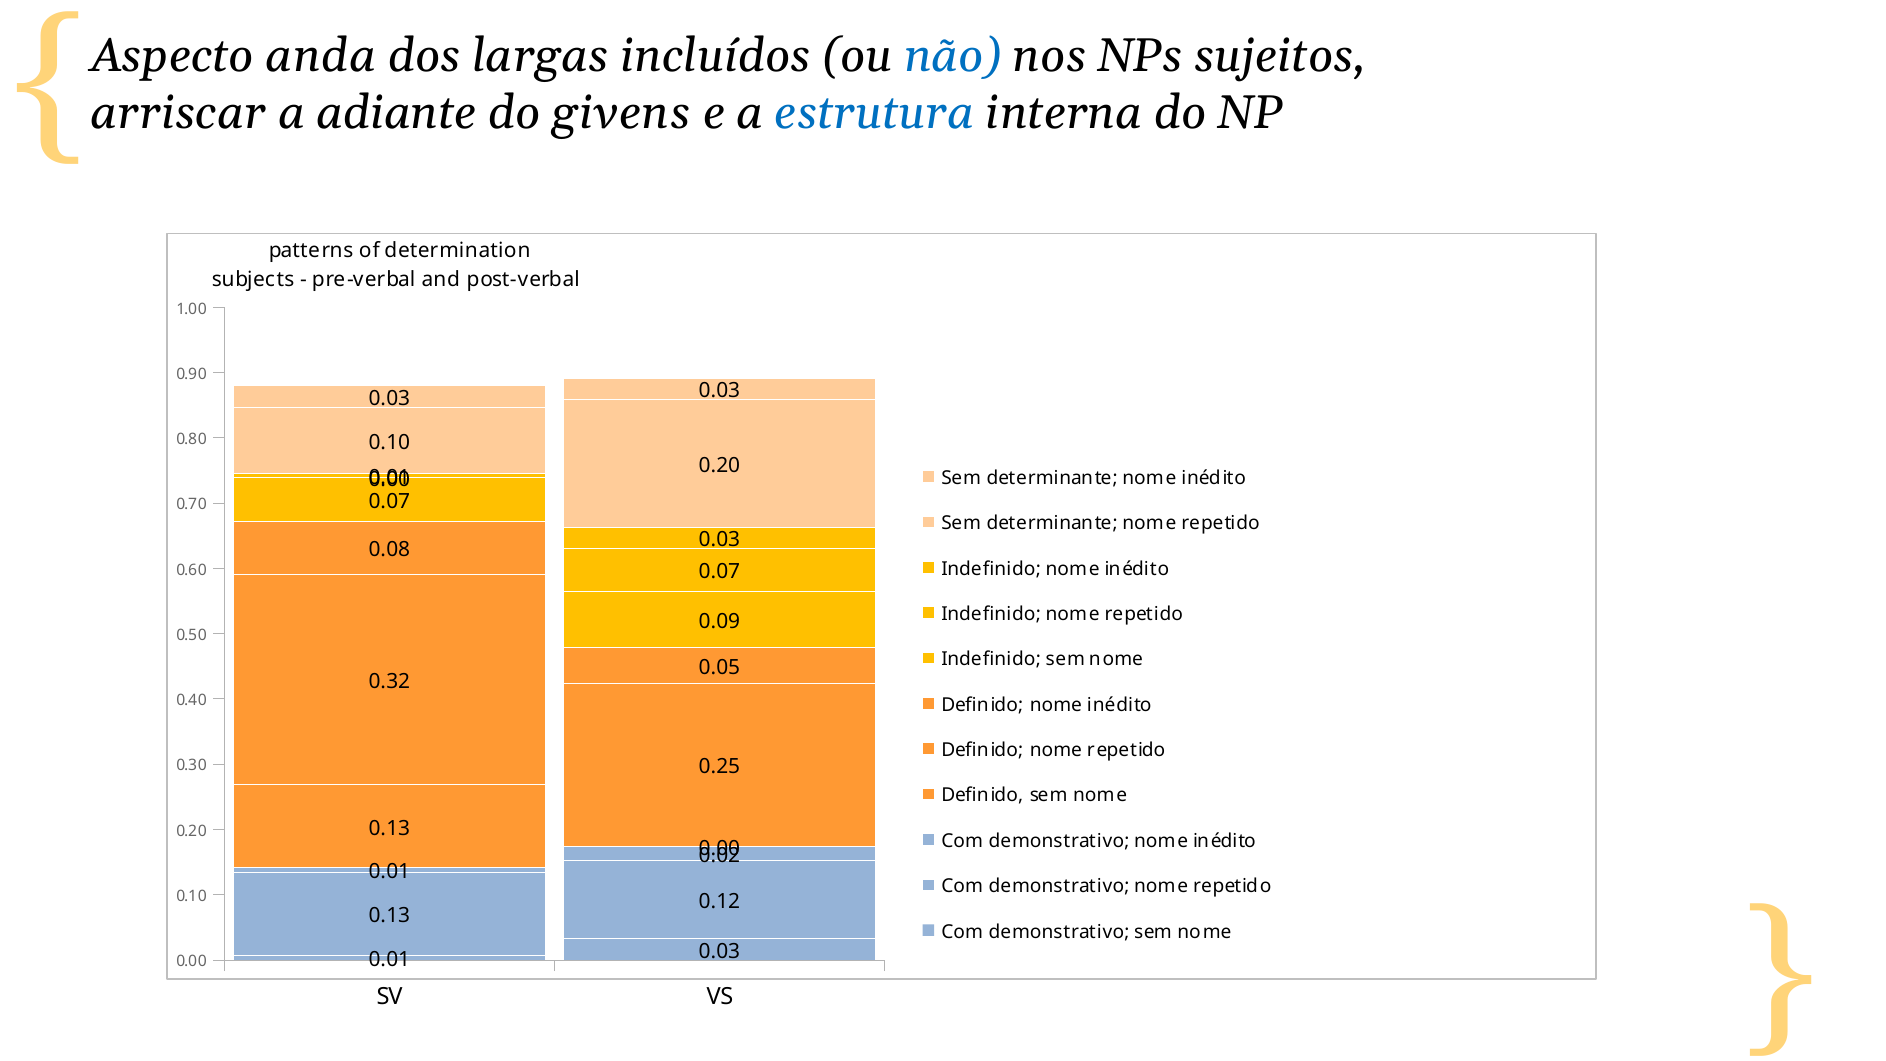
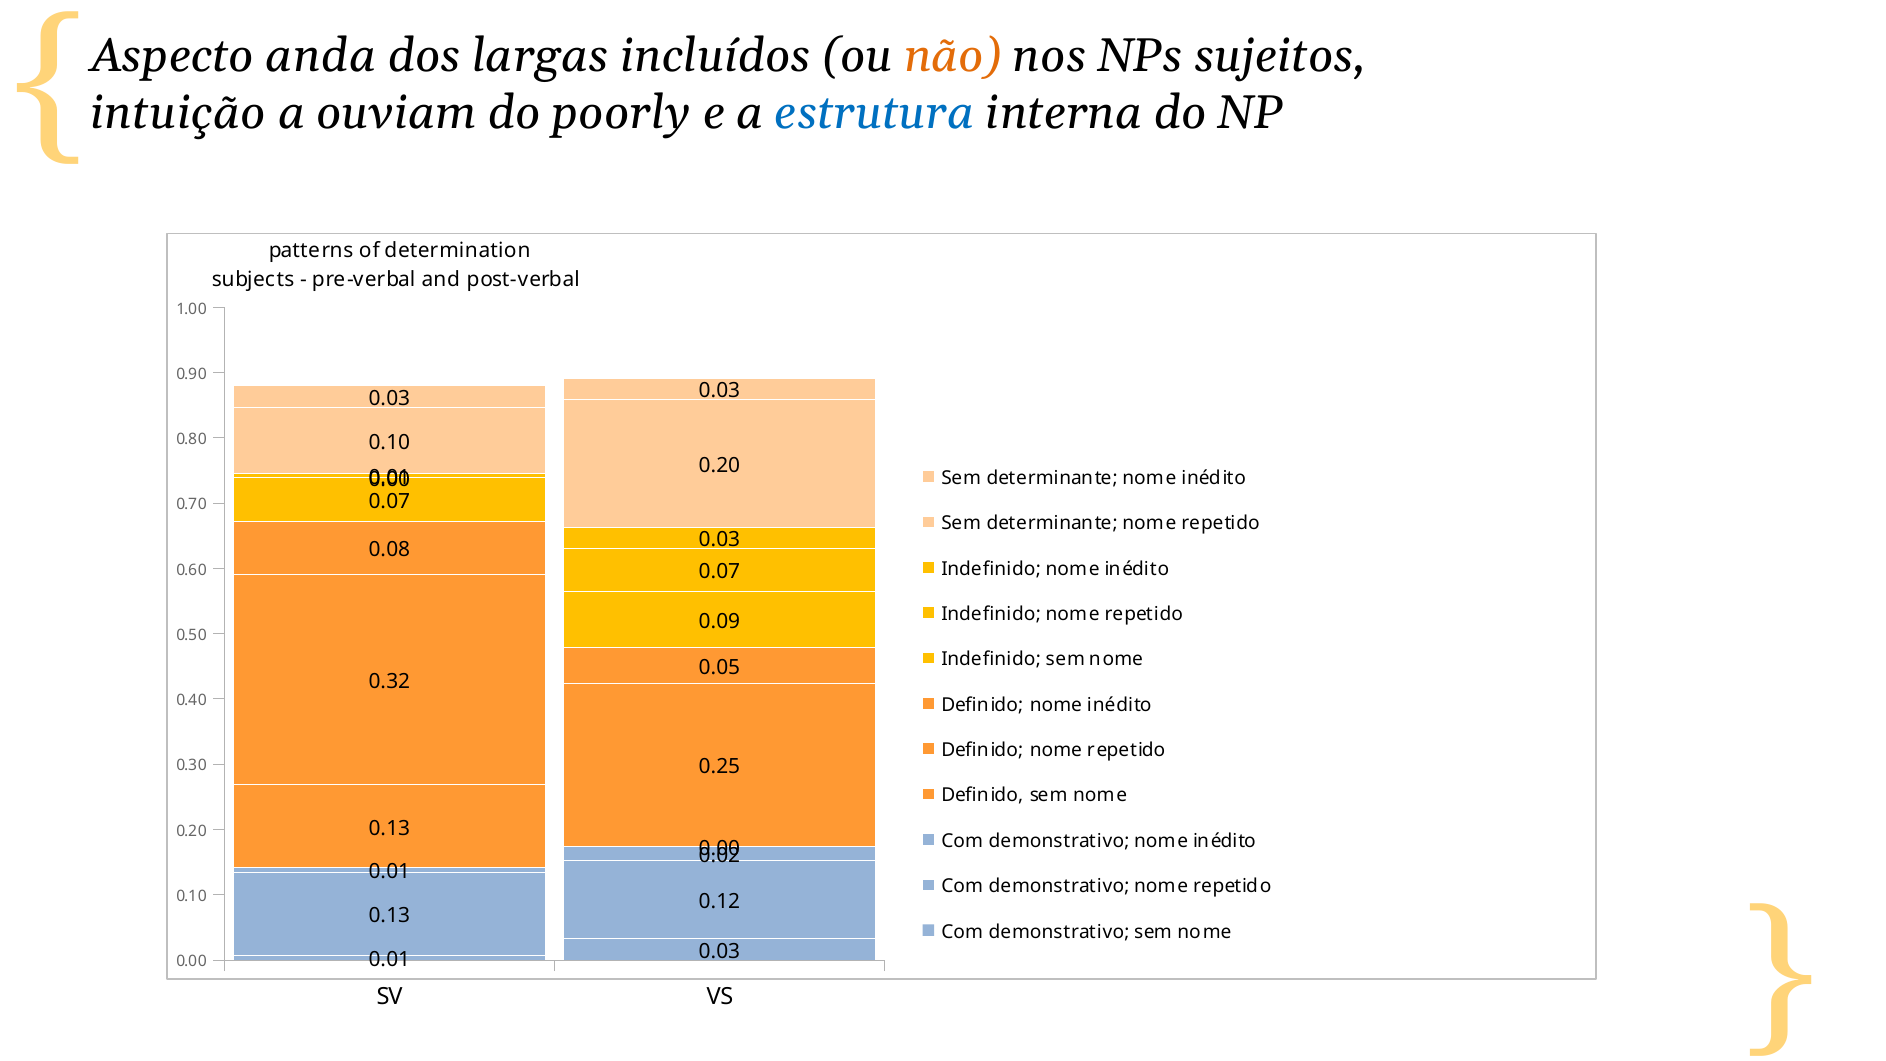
não colour: blue -> orange (953, 56)
arriscar: arriscar -> intuição (178, 113)
adiante: adiante -> ouviam (397, 113)
givens: givens -> poorly (621, 113)
